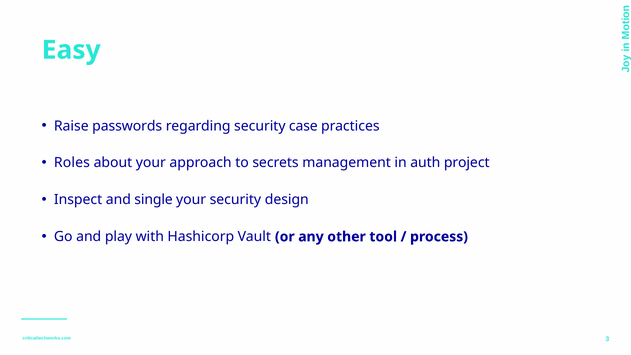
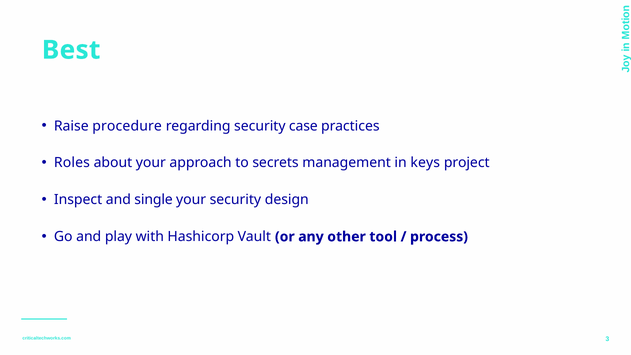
Easy: Easy -> Best (71, 50)
passwords: passwords -> procedure (127, 126)
auth: auth -> keys (425, 163)
